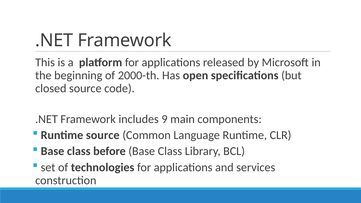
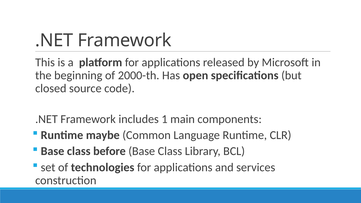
9: 9 -> 1 (165, 119)
Runtime source: source -> maybe (103, 135)
